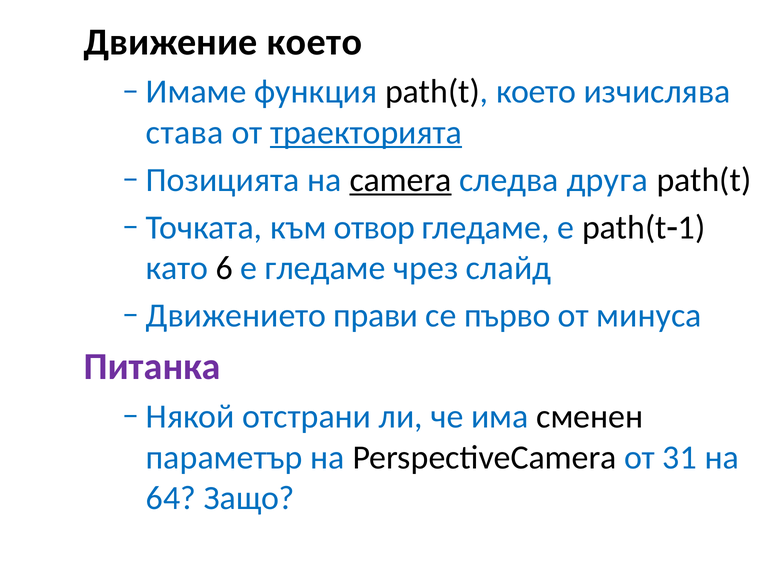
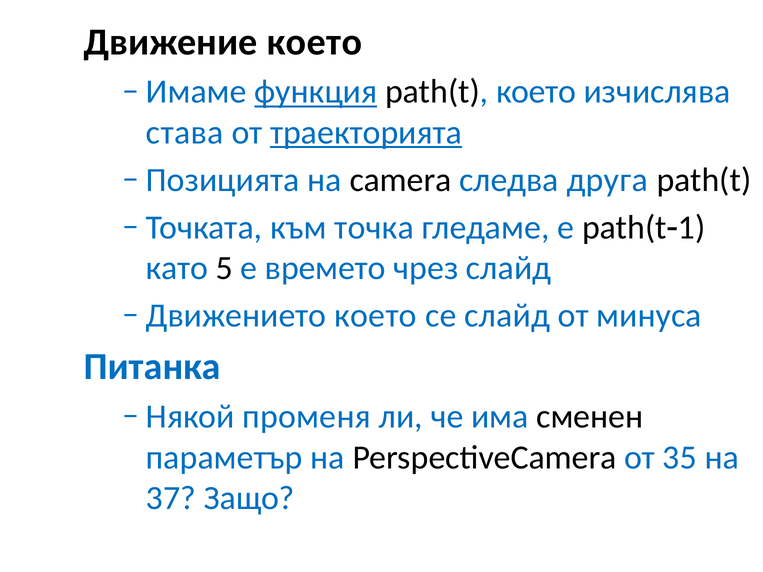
функция underline: none -> present (316, 92)
camera underline: present -> none (401, 180)
отвор: отвор -> точка (374, 228)
6: 6 -> 5 (224, 268)
е гледаме: гледаме -> времето (325, 268)
Движението прави: прави -> което (375, 316)
се първо: първо -> слайд (507, 316)
Питанка colour: purple -> blue (152, 367)
отстрани: отстрани -> променя (307, 417)
31: 31 -> 35 (680, 458)
64: 64 -> 37 (171, 498)
